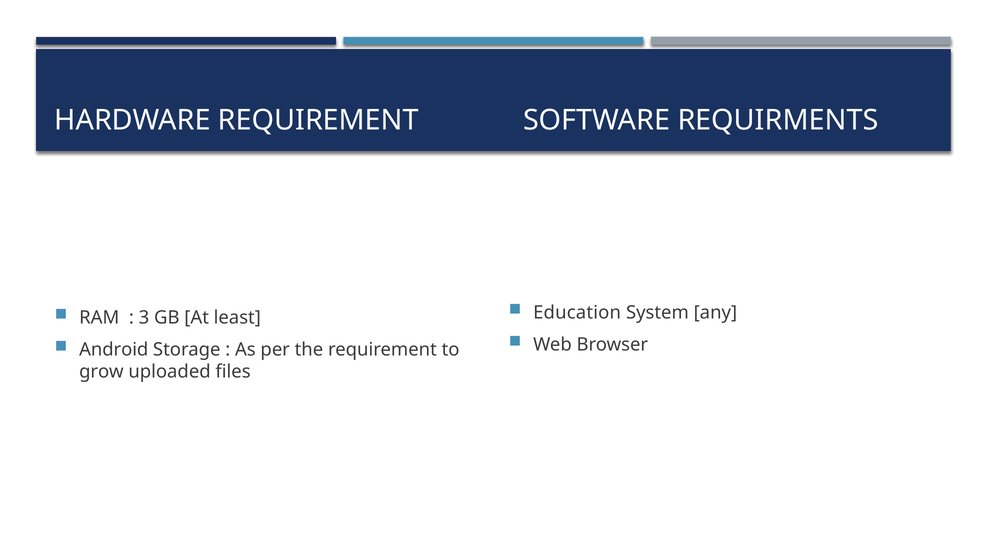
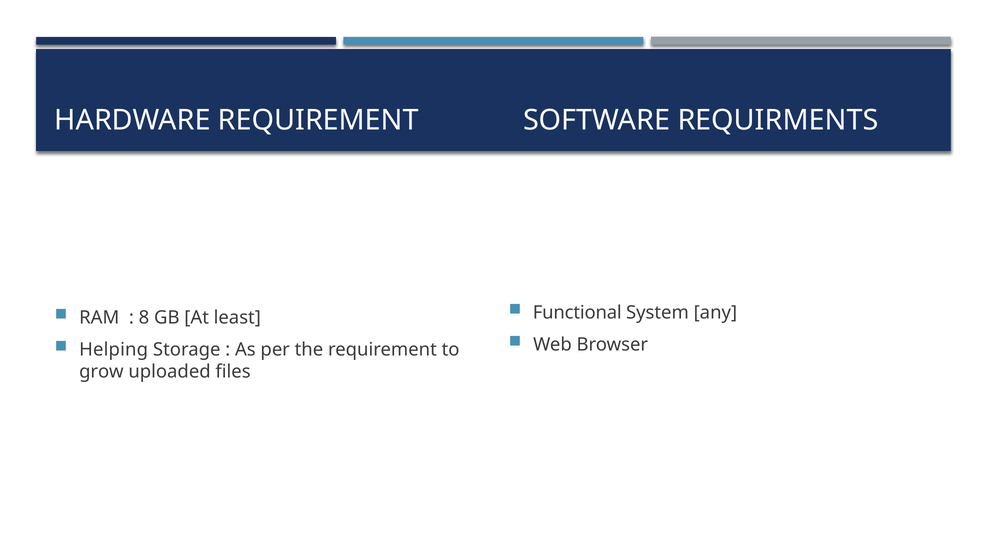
Education: Education -> Functional (577, 313)
3: 3 -> 8 (144, 318)
Android: Android -> Helping (114, 350)
